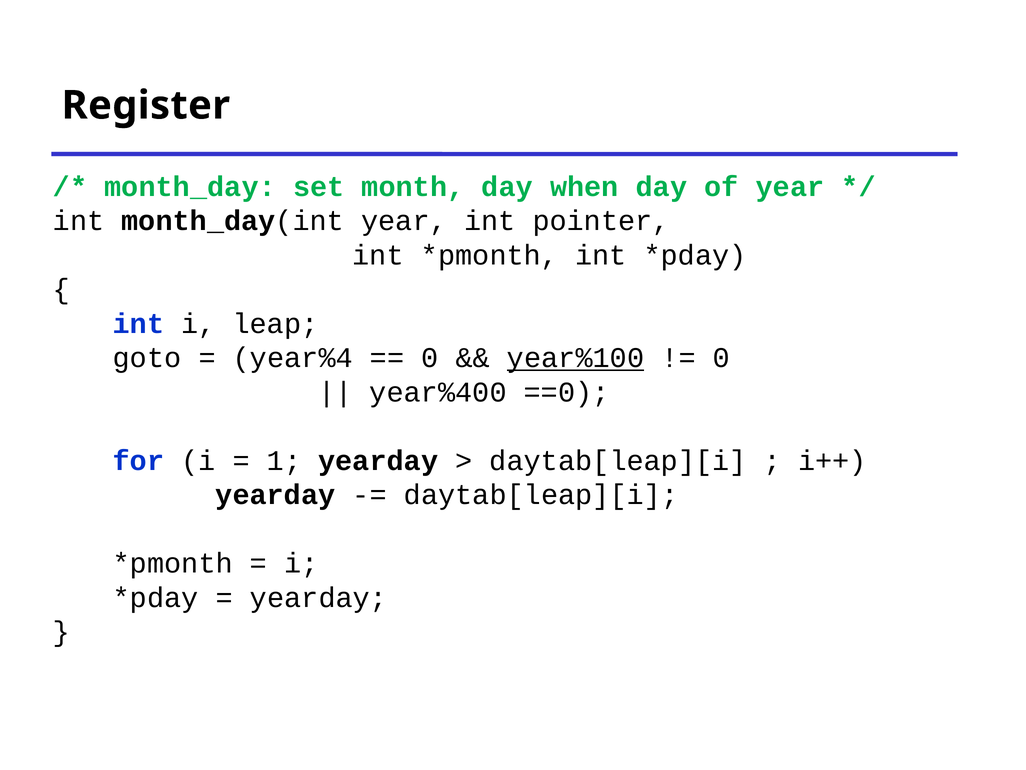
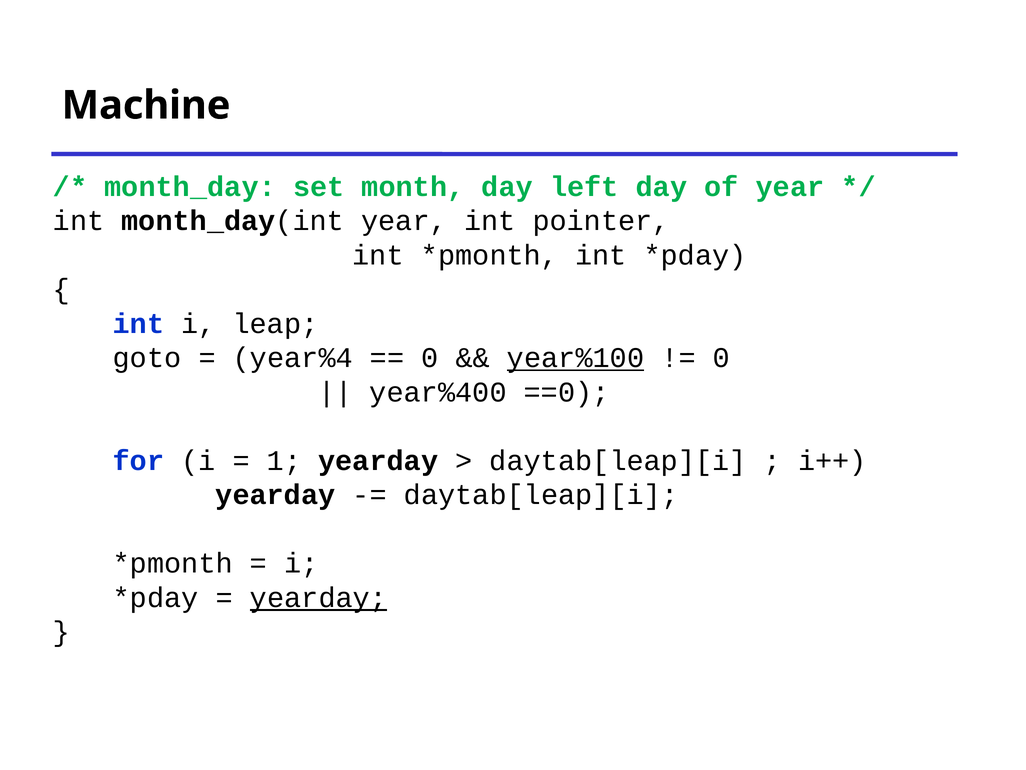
Register: Register -> Machine (146, 105)
when: when -> left (584, 187)
yearday underline: none -> present (318, 597)
